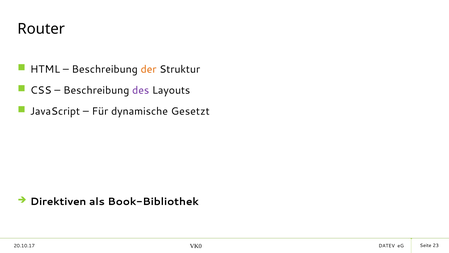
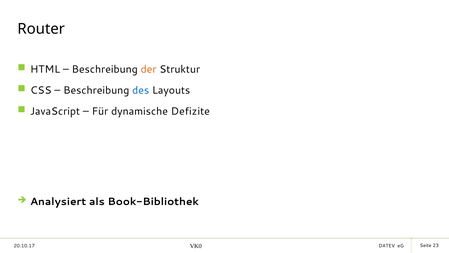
des colour: purple -> blue (141, 90)
Gesetzt: Gesetzt -> Defizite (190, 111)
Direktiven: Direktiven -> Analysiert (58, 201)
